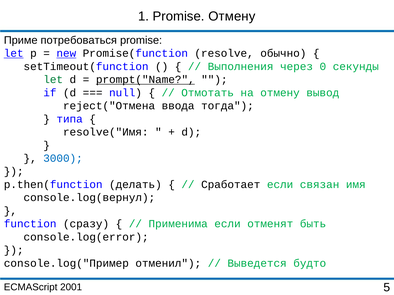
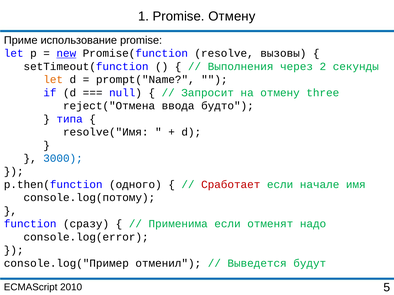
потребоваться: потребоваться -> использование (79, 40)
let underline: present -> none (14, 53)
обычно: обычно -> вызовы (283, 53)
0: 0 -> 2 (323, 67)
let colour: green -> orange (53, 80)
prompt("Name underline: present -> none (145, 80)
Отмотать: Отмотать -> Запросит (208, 93)
вывод: вывод -> three (323, 93)
тогда: тогда -> будто (227, 106)
делать: делать -> одного (135, 185)
Сработает colour: black -> red (231, 185)
связан: связан -> начале (320, 185)
console.log(вернул: console.log(вернул -> console.log(потому (89, 198)
быть: быть -> надо (313, 224)
будто: будто -> будут (310, 264)
2001: 2001 -> 2010 (71, 288)
